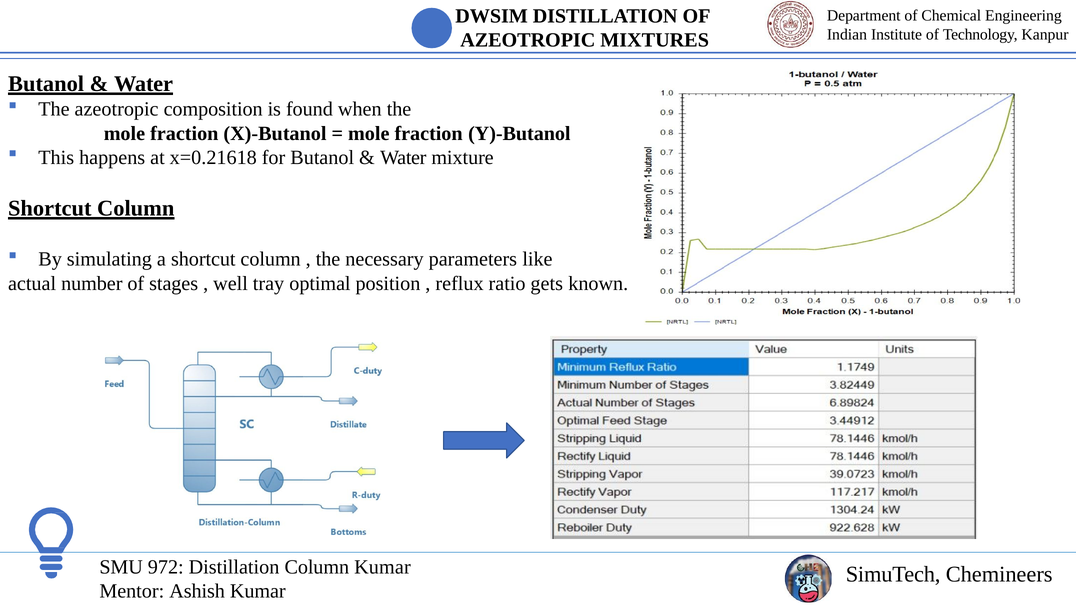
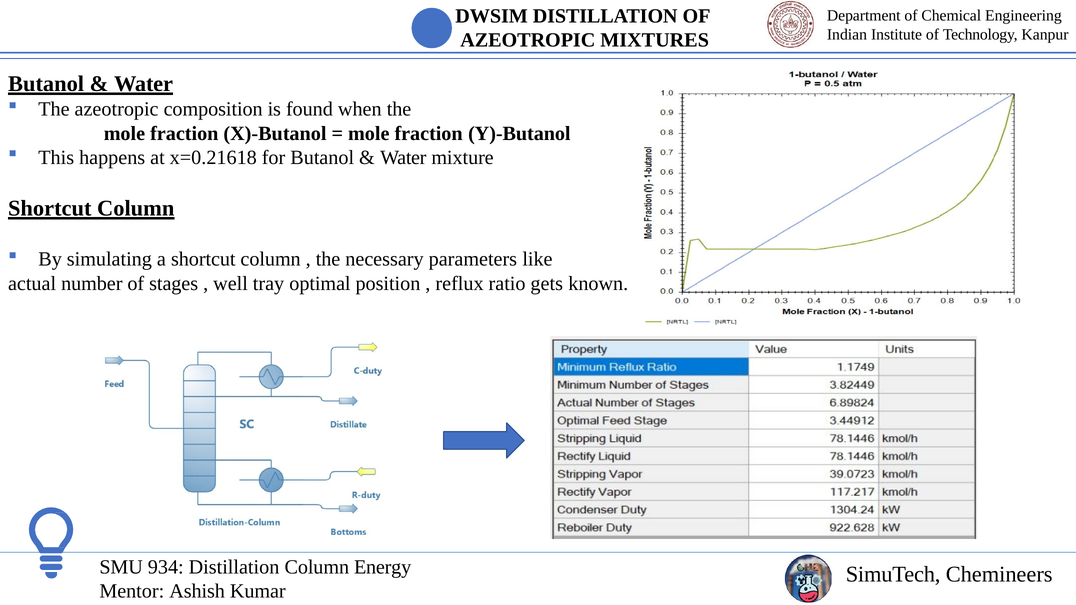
972: 972 -> 934 (166, 567)
Column Kumar: Kumar -> Energy (383, 567)
